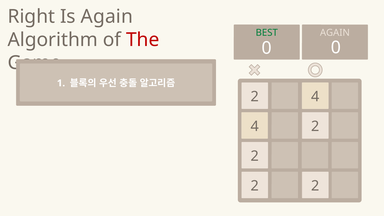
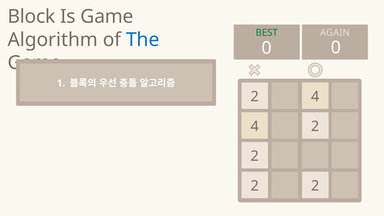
Right: Right -> Block (31, 17)
Is Again: Again -> Game (107, 17)
The colour: red -> blue (143, 40)
